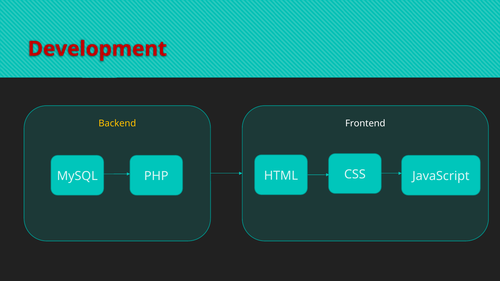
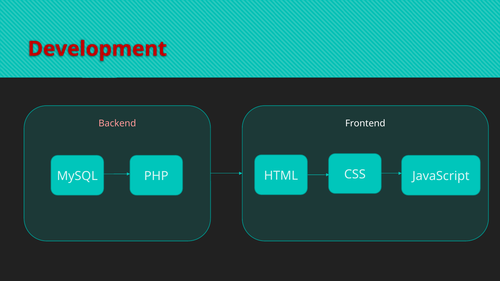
Backend colour: yellow -> pink (117, 123)
